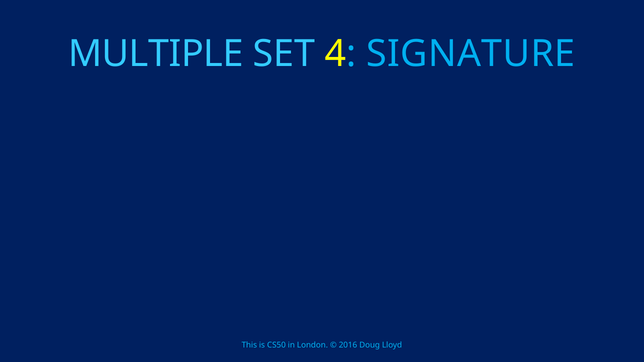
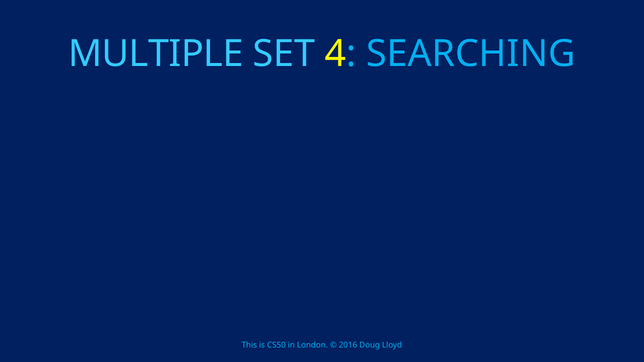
SIGNATURE: SIGNATURE -> SEARCHING (471, 54)
